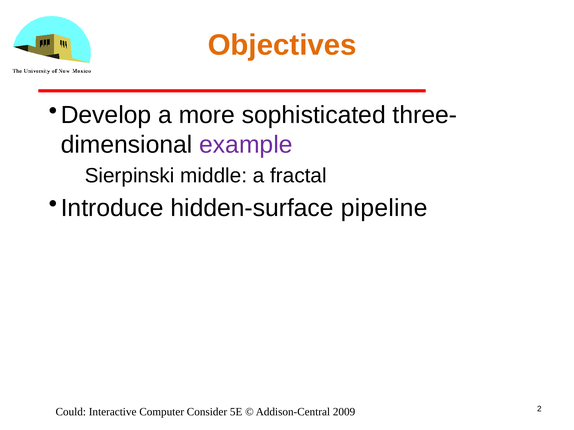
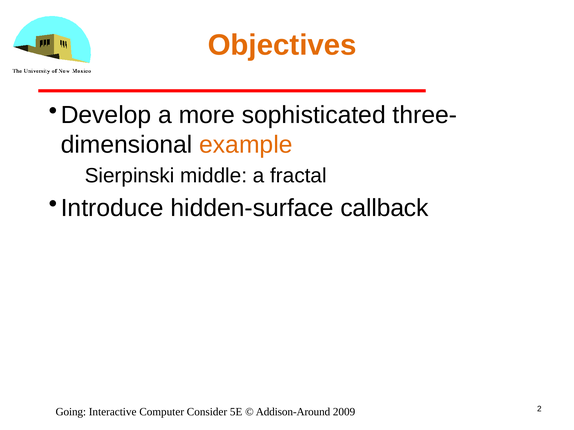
example colour: purple -> orange (246, 145)
pipeline: pipeline -> callback (384, 208)
Could: Could -> Going (71, 412)
Addison-Central: Addison-Central -> Addison-Around (293, 412)
